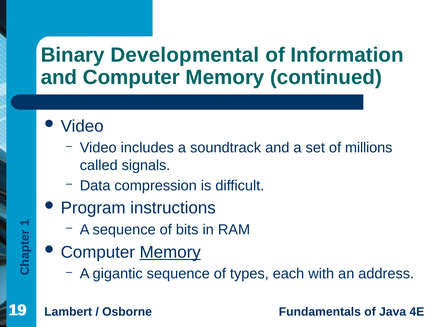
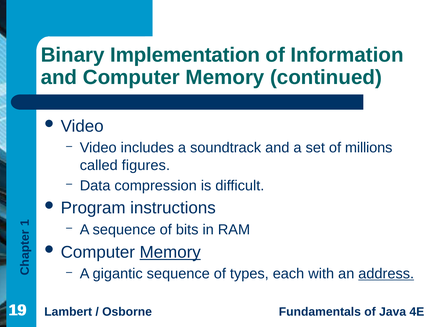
Developmental: Developmental -> Implementation (185, 55)
signals: signals -> figures (146, 165)
address underline: none -> present (386, 274)
